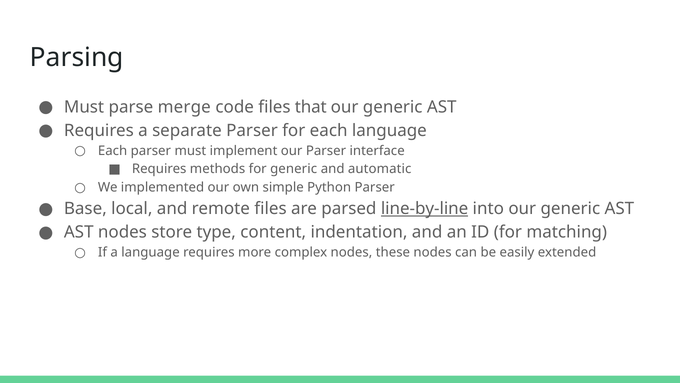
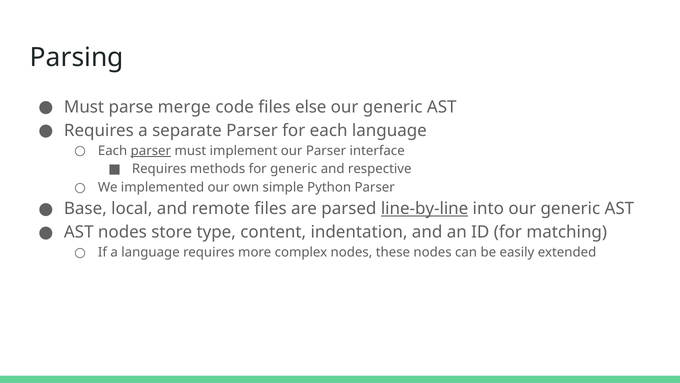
that: that -> else (311, 107)
parser underline: none -> present (151, 151)
automatic: automatic -> respective (380, 169)
